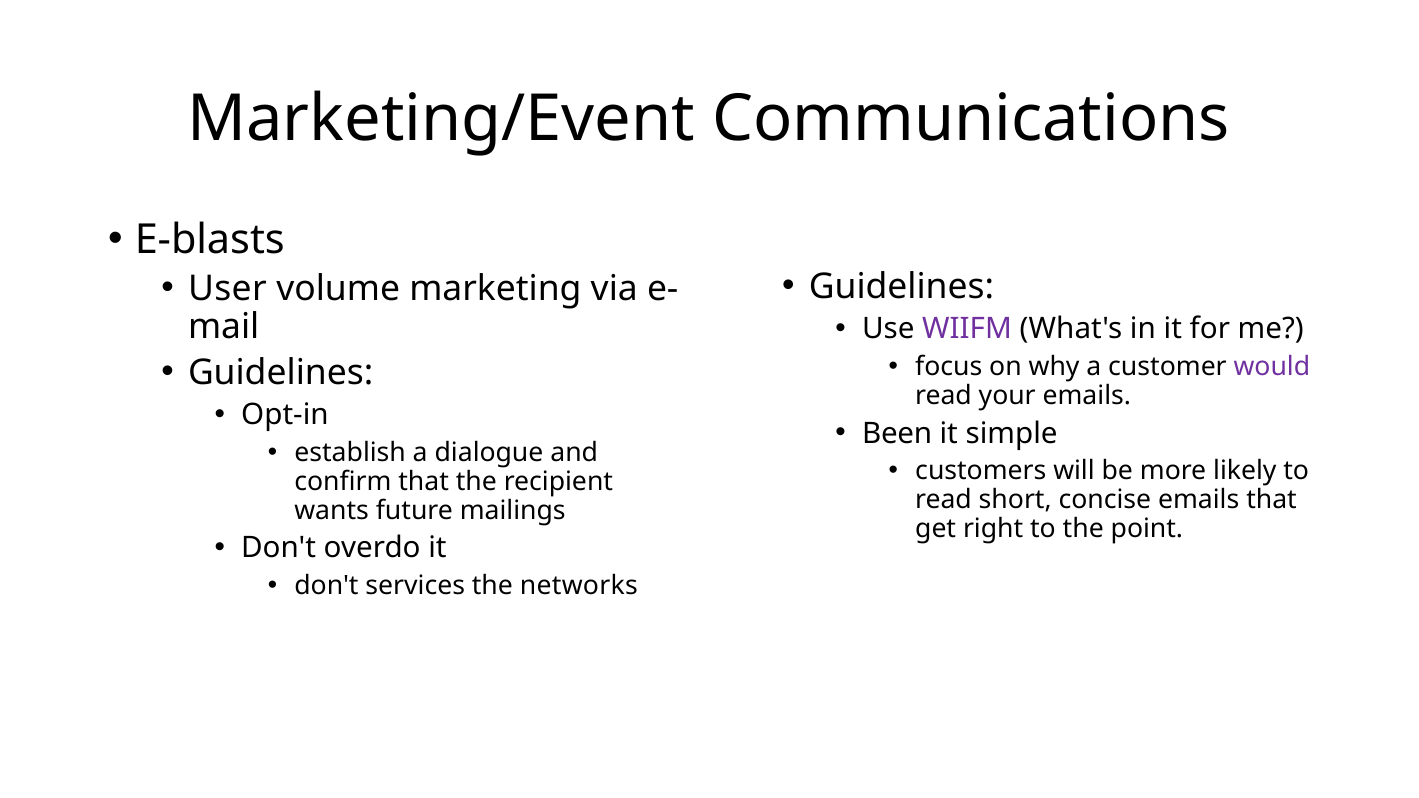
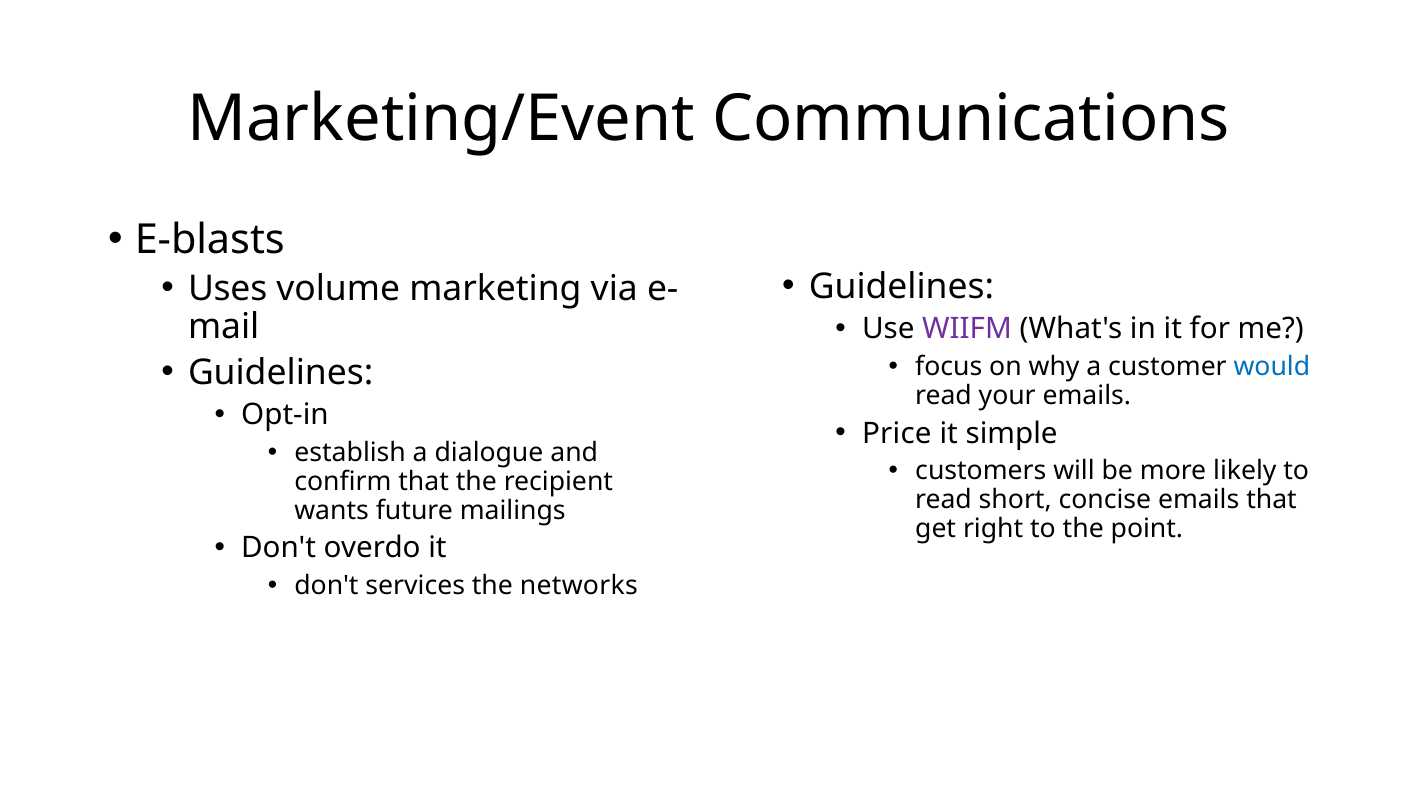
User: User -> Uses (228, 289)
would colour: purple -> blue (1272, 367)
Been: Been -> Price (897, 433)
